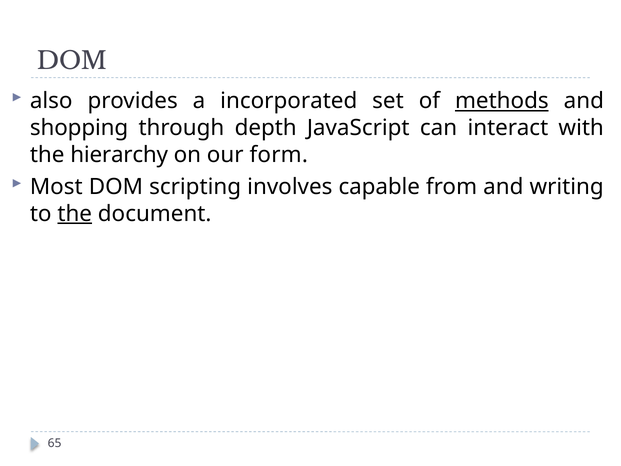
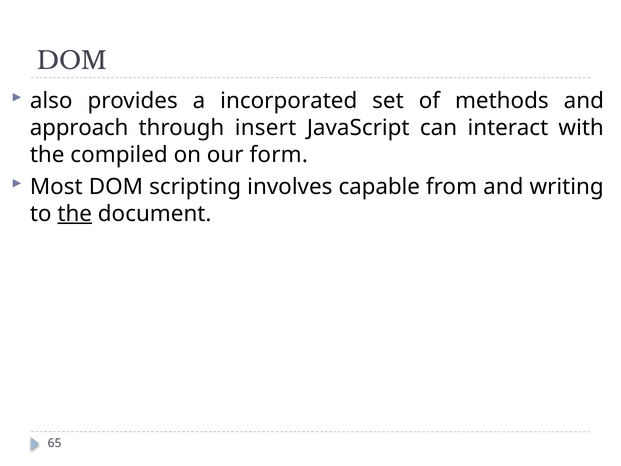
methods underline: present -> none (502, 101)
shopping: shopping -> approach (79, 128)
depth: depth -> insert (266, 128)
hierarchy: hierarchy -> compiled (119, 155)
